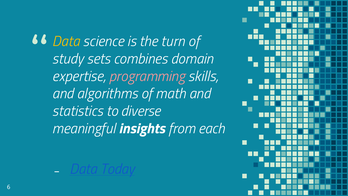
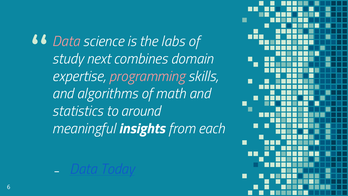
Data colour: yellow -> pink (66, 41)
turn: turn -> labs (173, 41)
sets: sets -> next (99, 59)
diverse: diverse -> around (141, 111)
